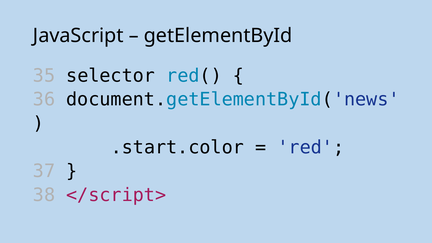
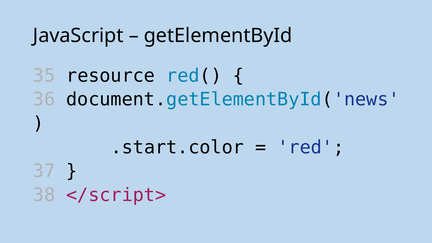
selector: selector -> resource (111, 76)
